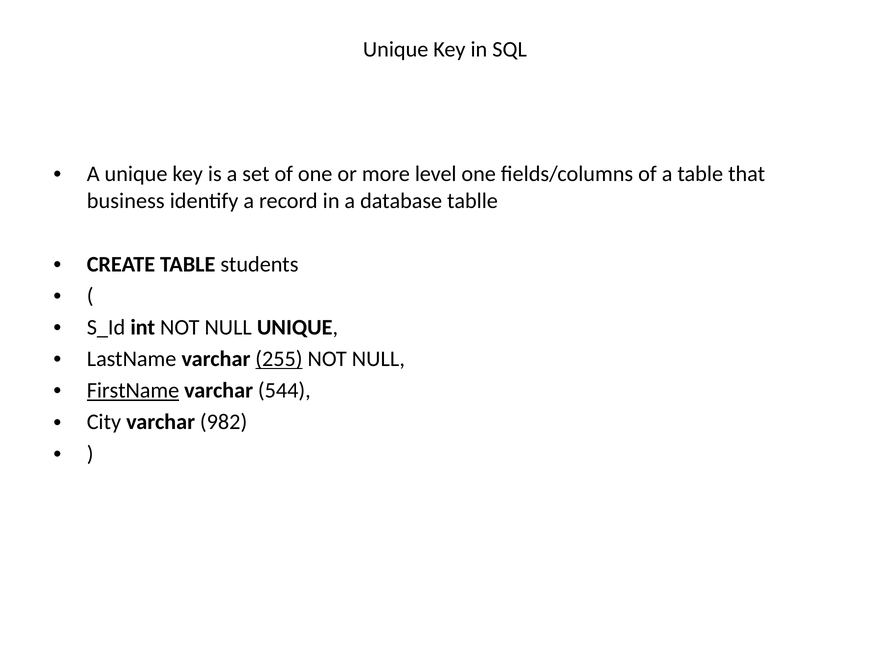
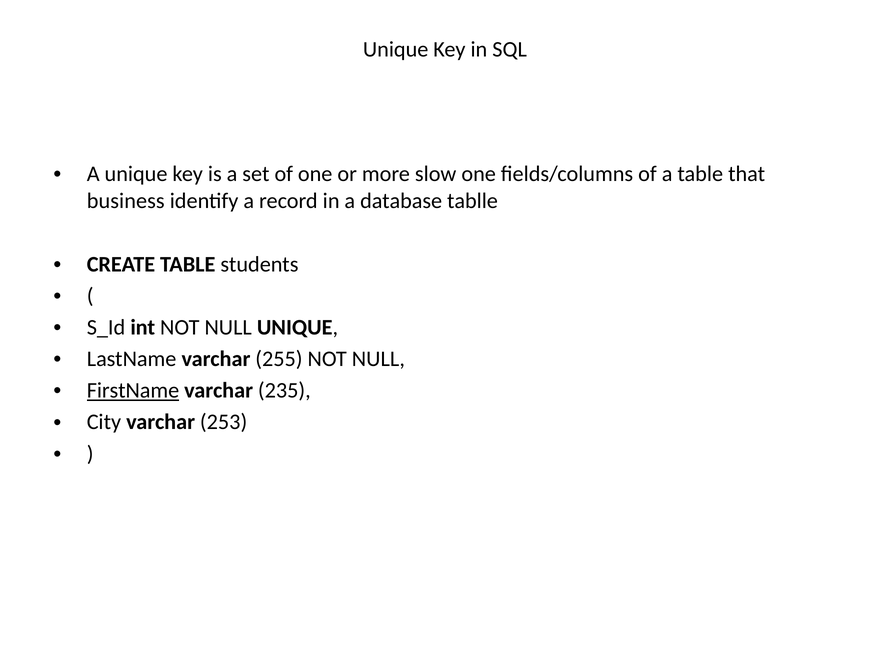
level: level -> slow (436, 174)
255 underline: present -> none (279, 359)
544: 544 -> 235 (284, 391)
982: 982 -> 253 (224, 422)
